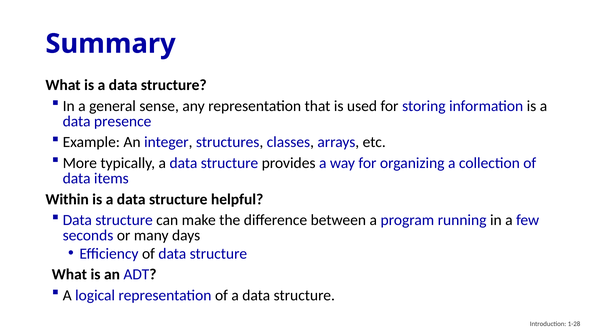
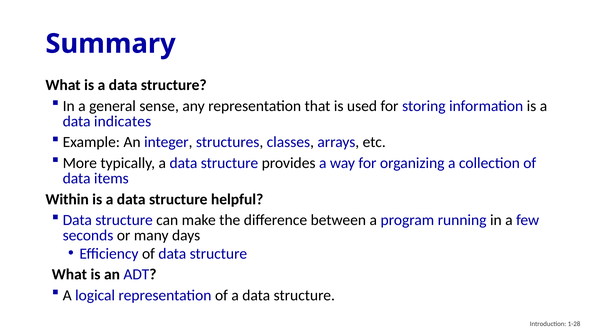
presence: presence -> indicates (123, 121)
